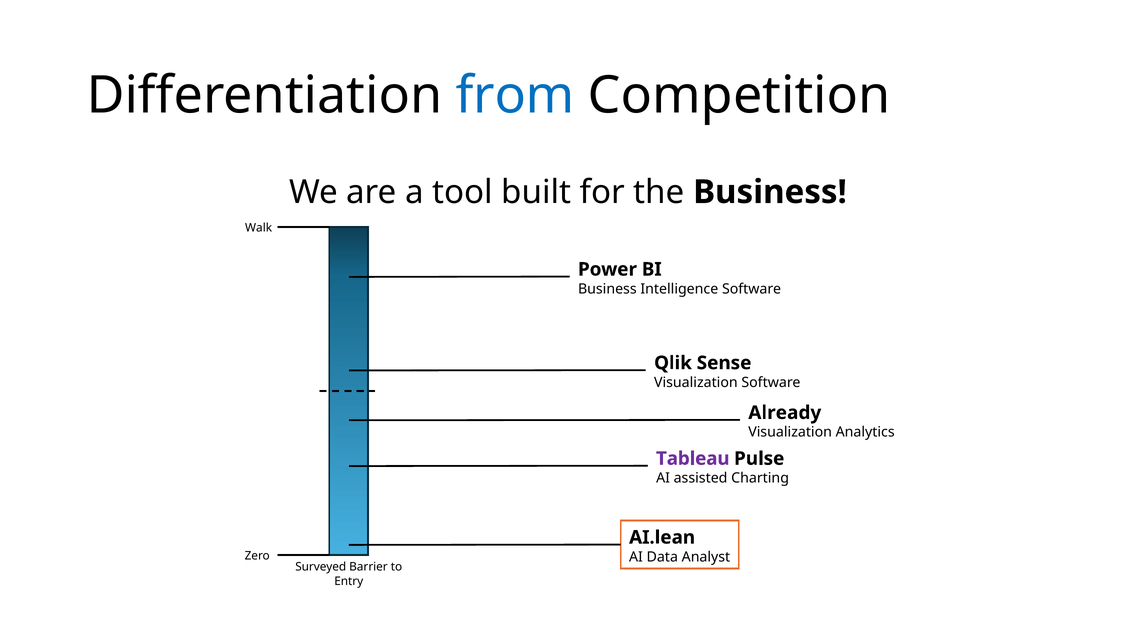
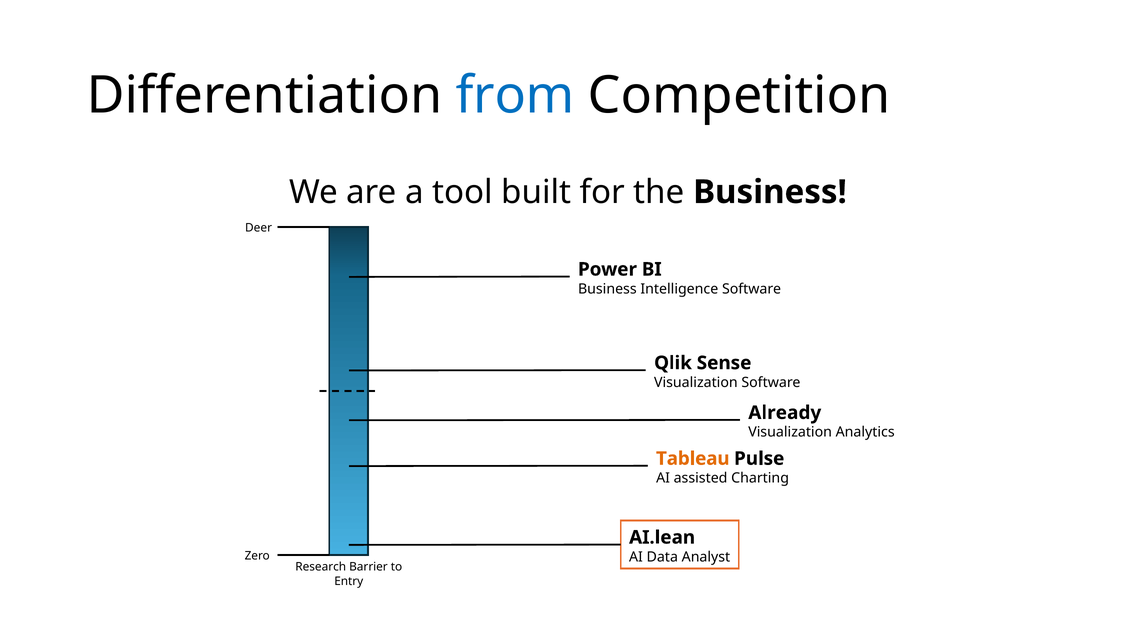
Walk: Walk -> Deer (259, 228)
Tableau colour: purple -> orange (693, 459)
Surveyed: Surveyed -> Research (321, 567)
